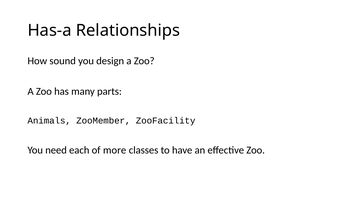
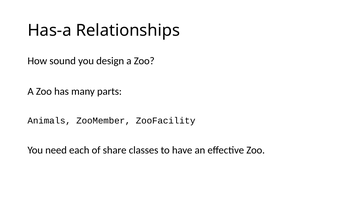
more: more -> share (115, 150)
